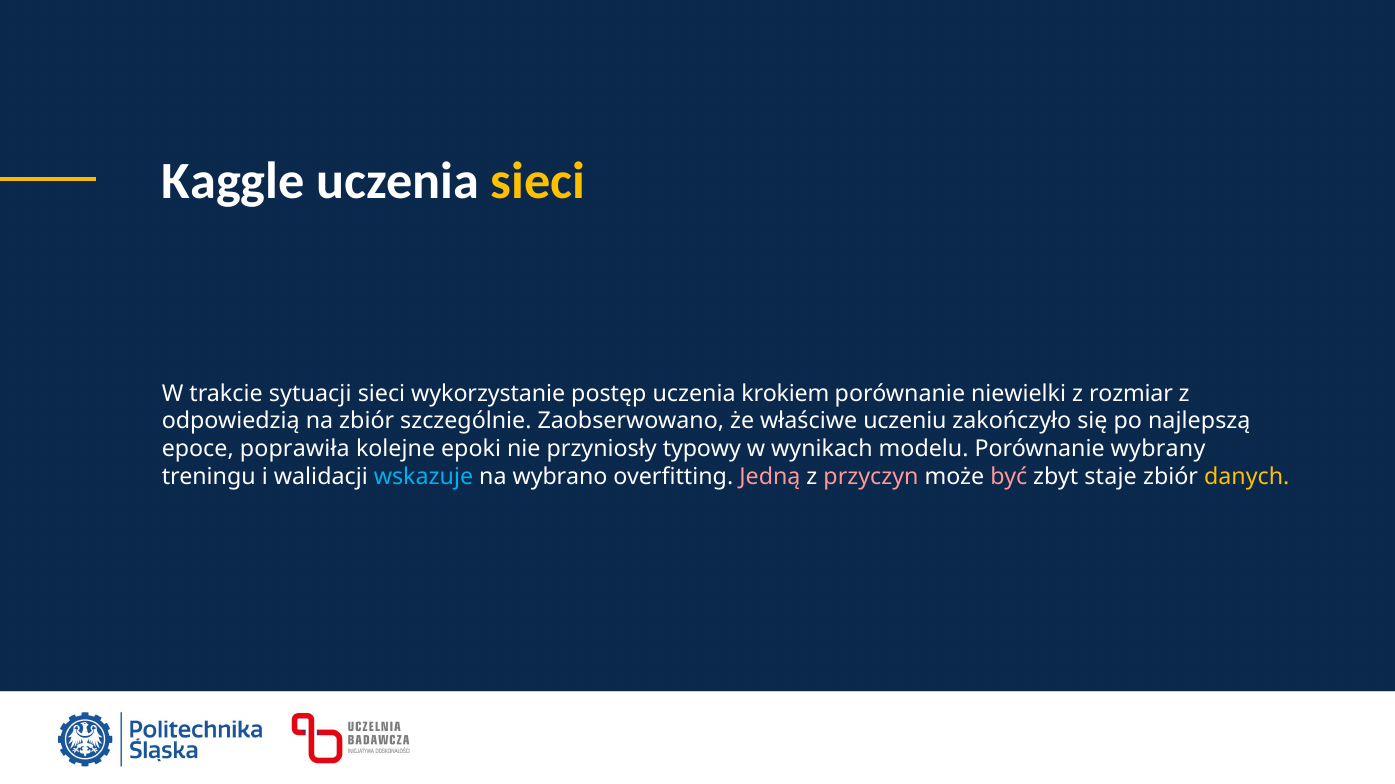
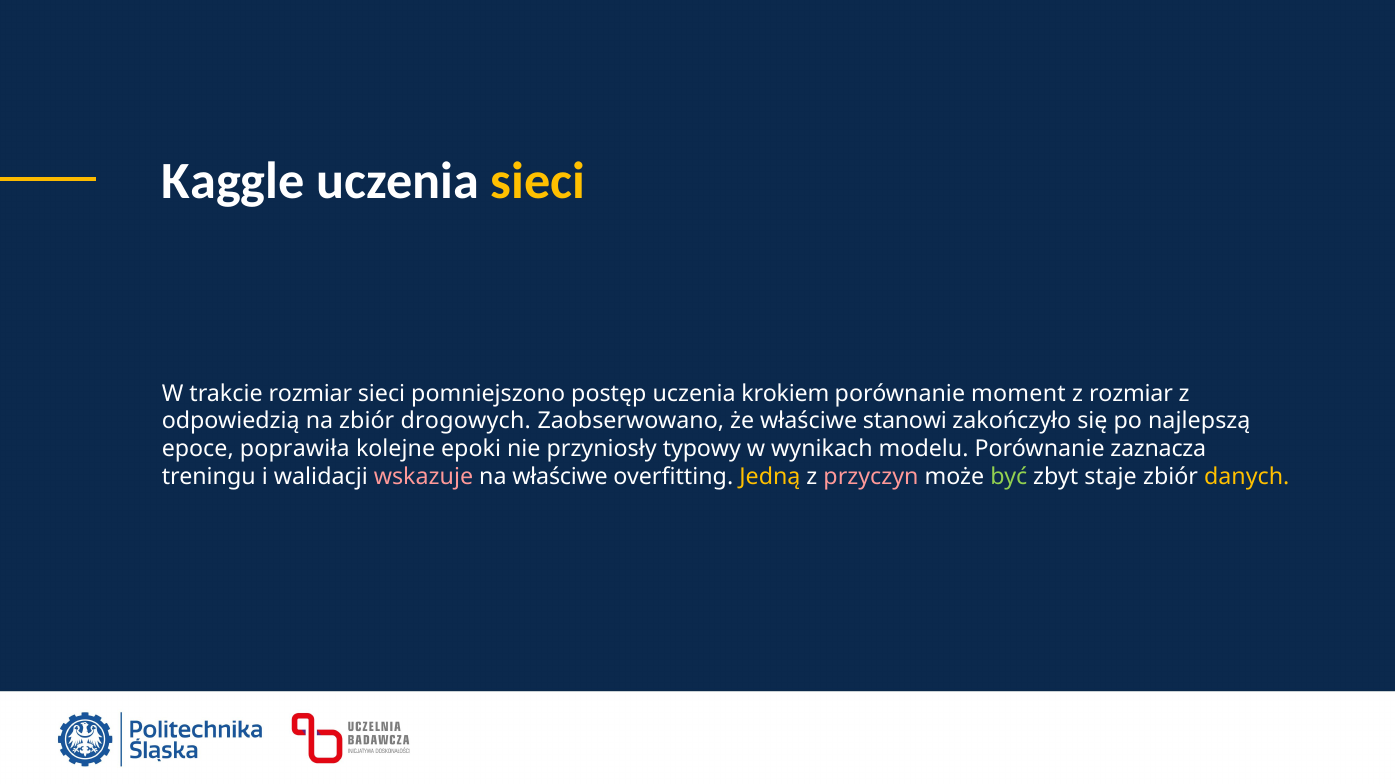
trakcie sytuacji: sytuacji -> rozmiar (310, 394)
wykorzystanie: wykorzystanie -> pomniejszono (488, 394)
niewielki: niewielki -> moment (1018, 394)
szczególnie: szczególnie -> drogowych (466, 422)
uczeniu: uczeniu -> stanowi (905, 422)
wybrany: wybrany -> zaznacza (1158, 450)
wskazuje colour: light blue -> pink (423, 477)
na wybrano: wybrano -> właściwe (560, 477)
Jedną colour: pink -> yellow (770, 477)
być colour: pink -> light green (1009, 477)
